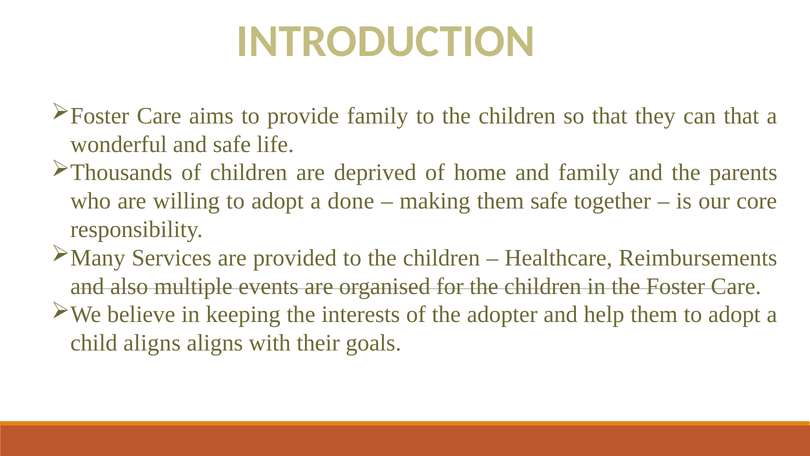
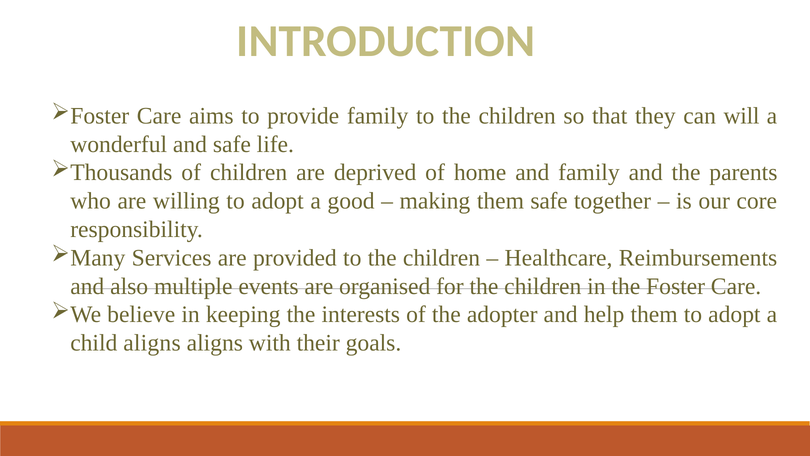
can that: that -> will (741, 116)
done: done -> good (351, 201)
